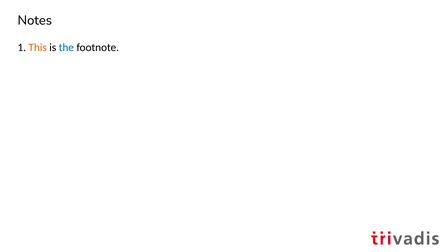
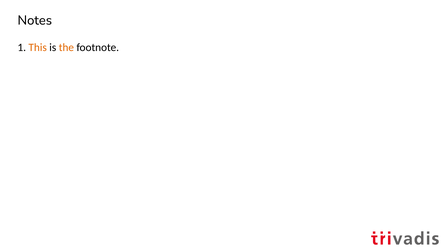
the colour: blue -> orange (66, 48)
